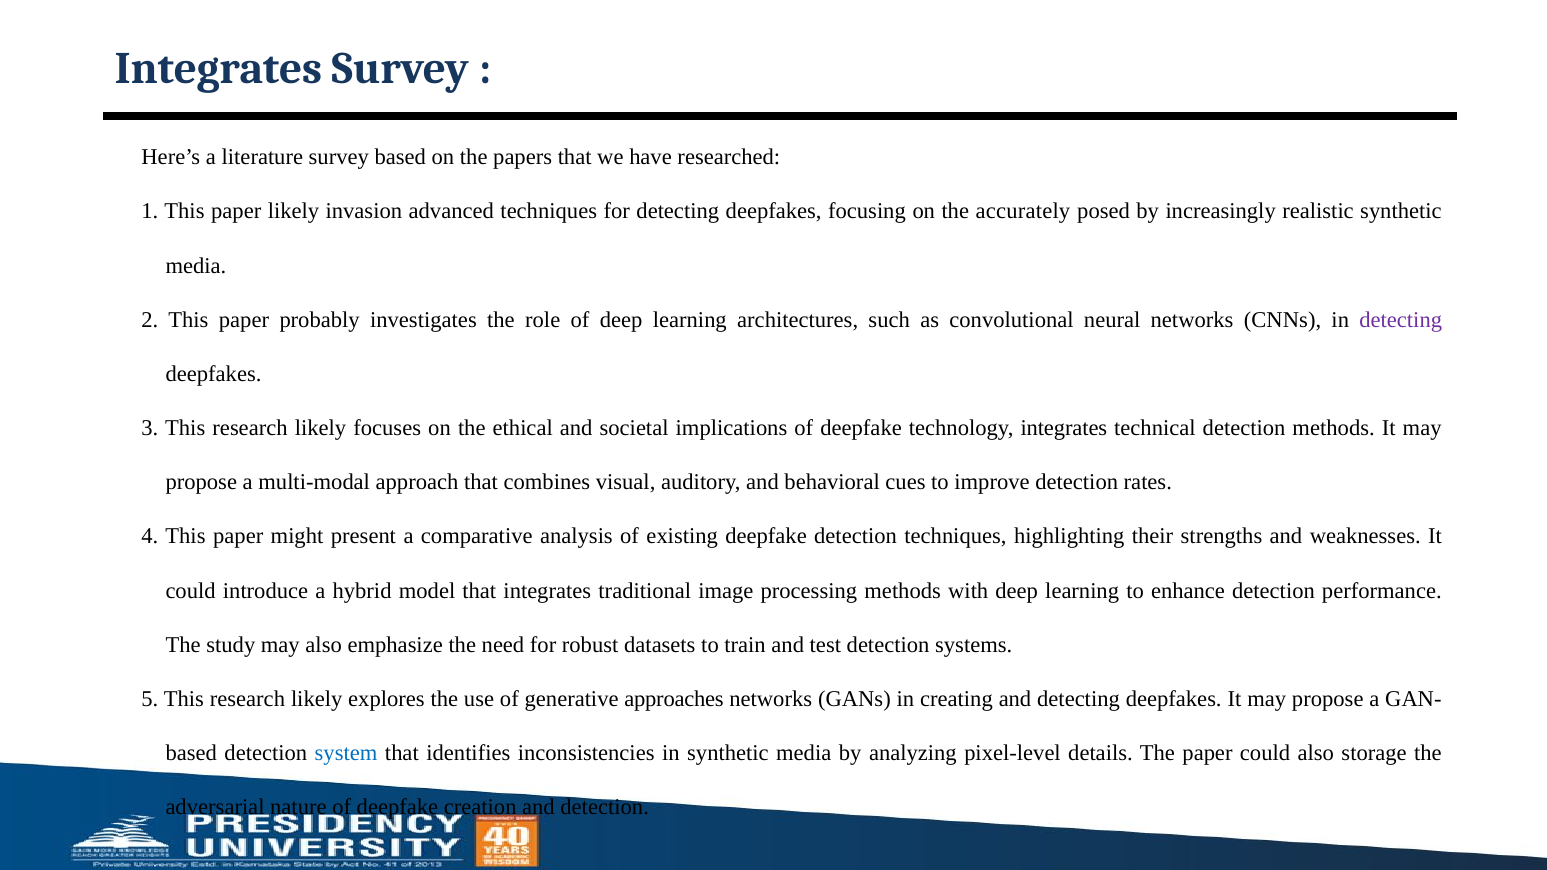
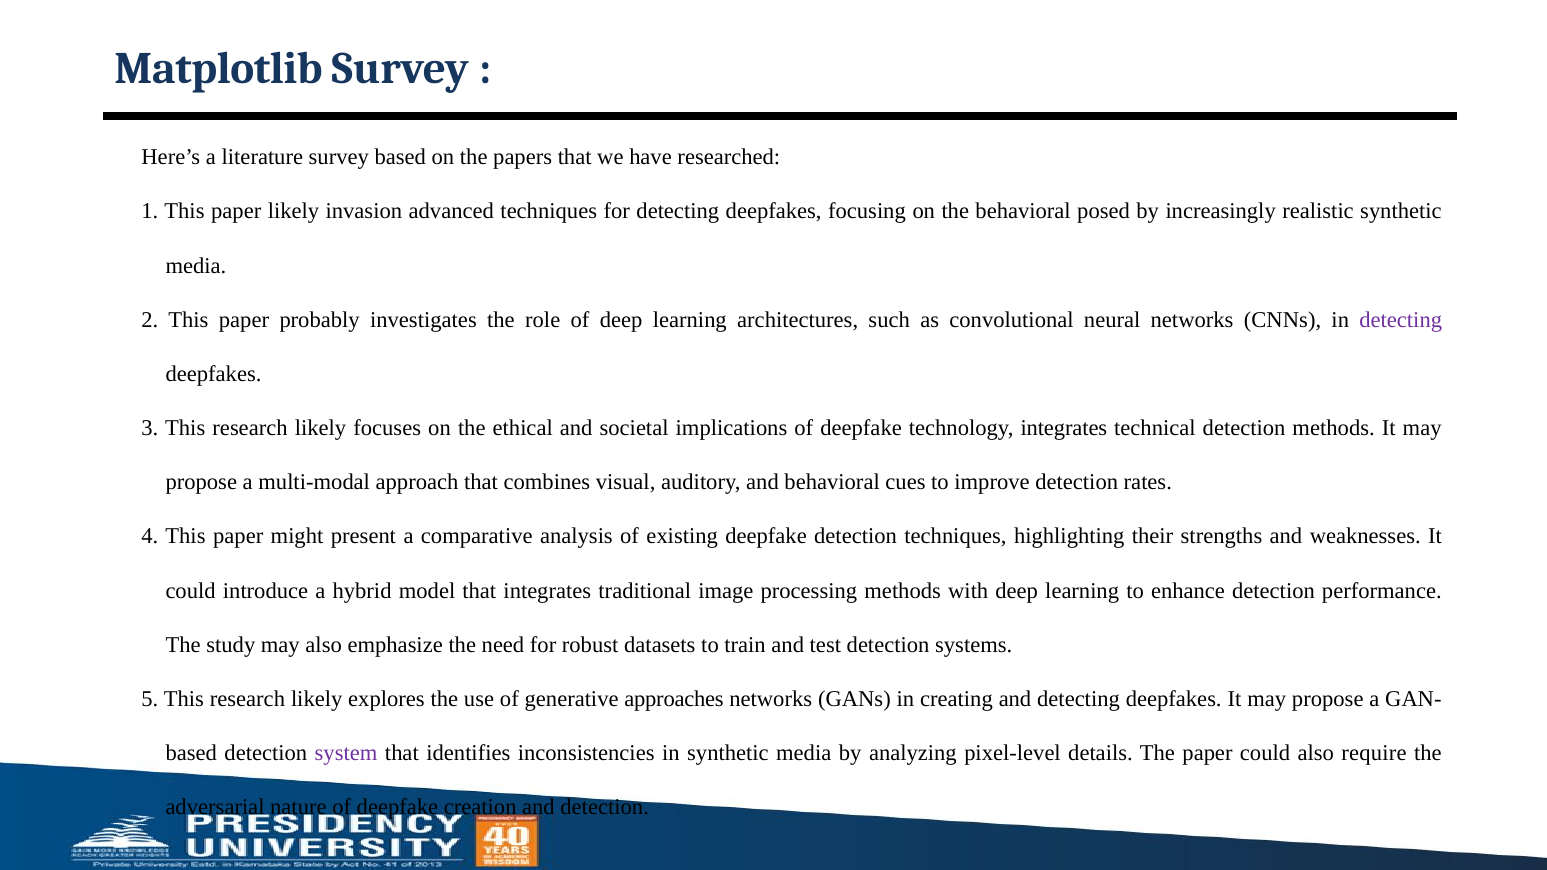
Integrates: Integrates -> Matplotlib (219, 69)
the accurately: accurately -> behavioral (1023, 212)
system colour: blue -> purple (346, 753)
storage: storage -> require (1374, 753)
